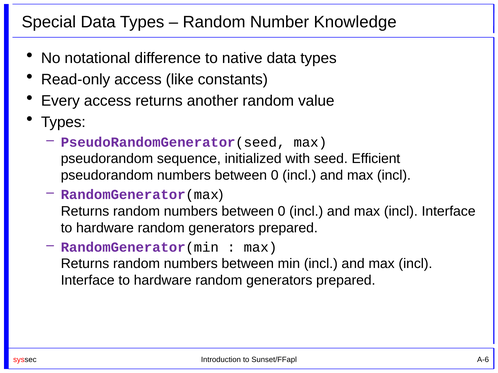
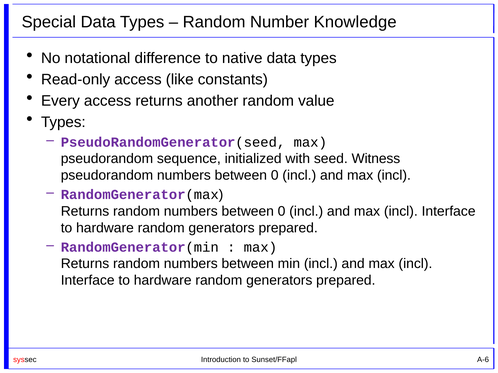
Efficient: Efficient -> Witness (376, 159)
